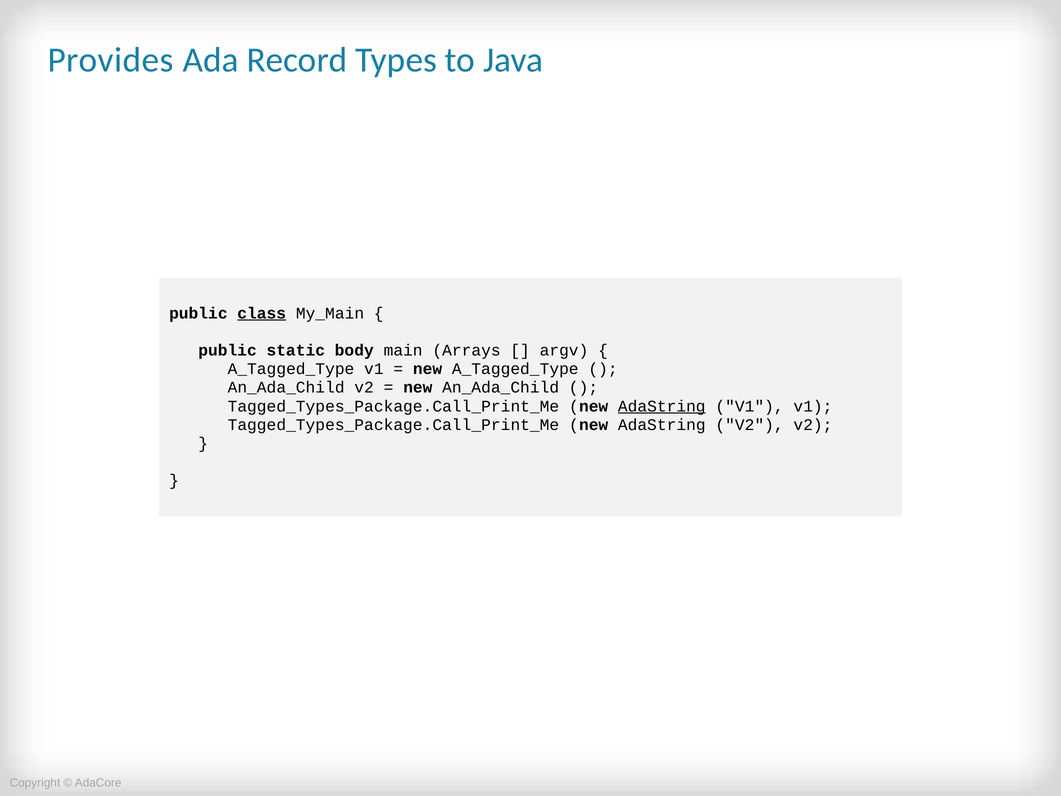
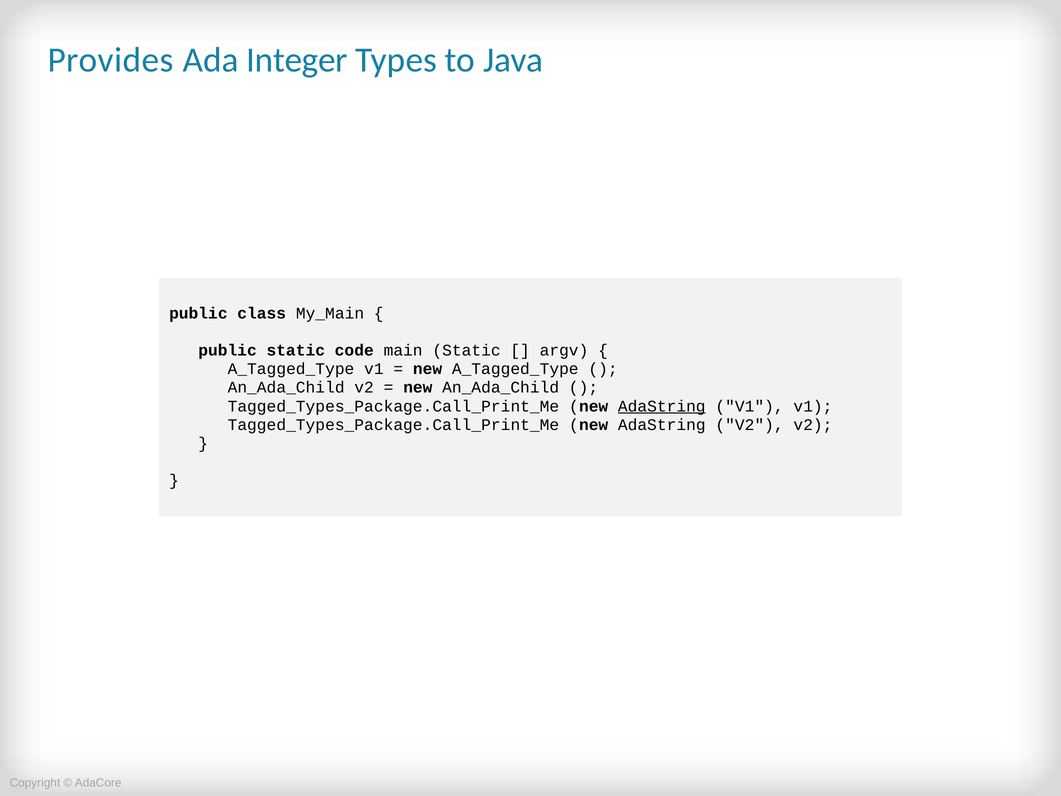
Record: Record -> Integer (297, 60)
class underline: present -> none (262, 313)
body: body -> code (354, 350)
main Arrays: Arrays -> Static (467, 350)
